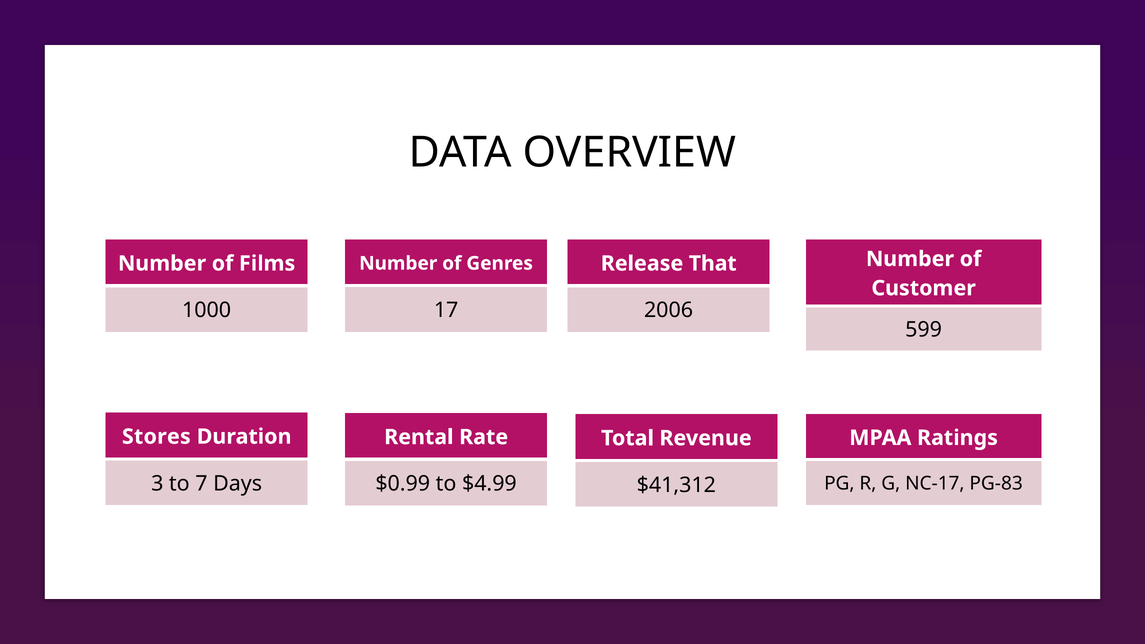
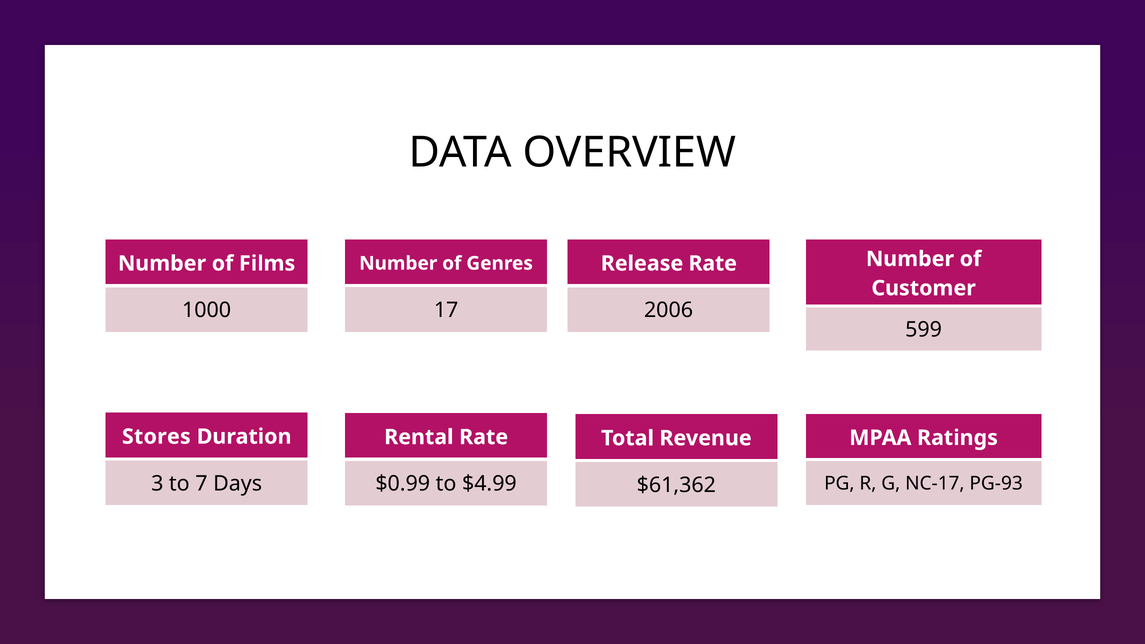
Release That: That -> Rate (713, 264)
PG-83: PG-83 -> PG-93 (996, 484)
$41,312: $41,312 -> $61,362 (676, 485)
